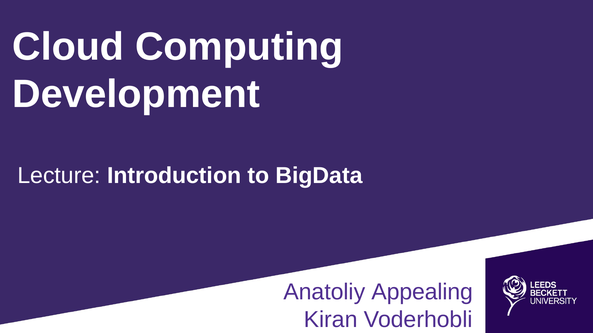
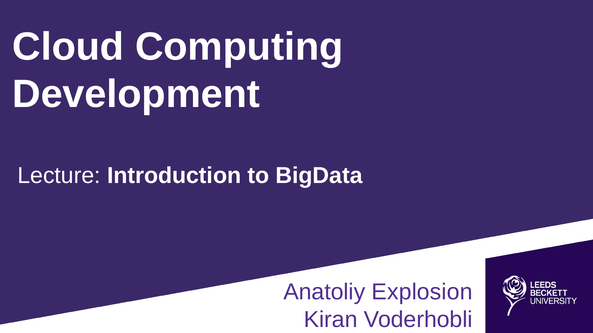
Appealing: Appealing -> Explosion (422, 293)
